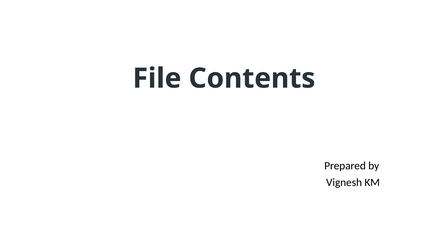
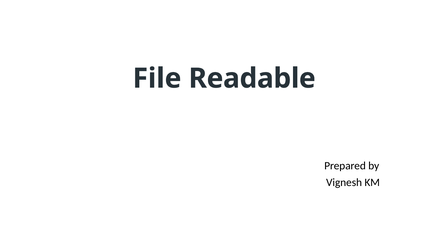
Contents: Contents -> Readable (252, 78)
